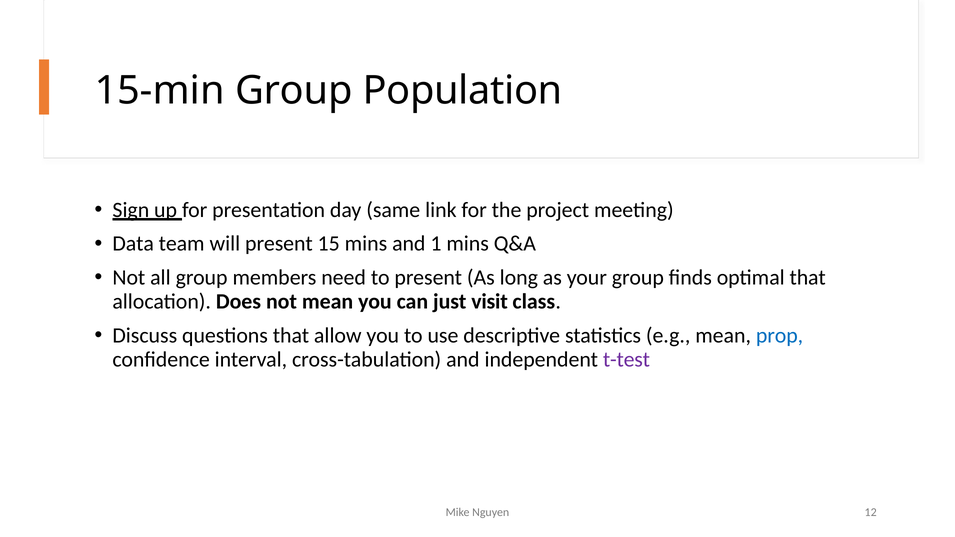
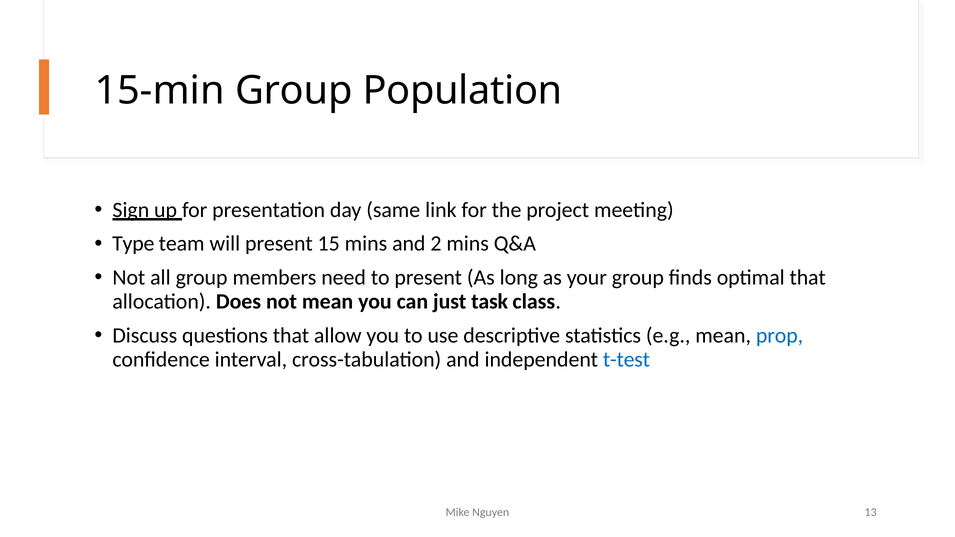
Data: Data -> Type (133, 244)
1: 1 -> 2 (436, 244)
visit: visit -> task (490, 302)
t-test colour: purple -> blue (626, 360)
12: 12 -> 13 (871, 512)
